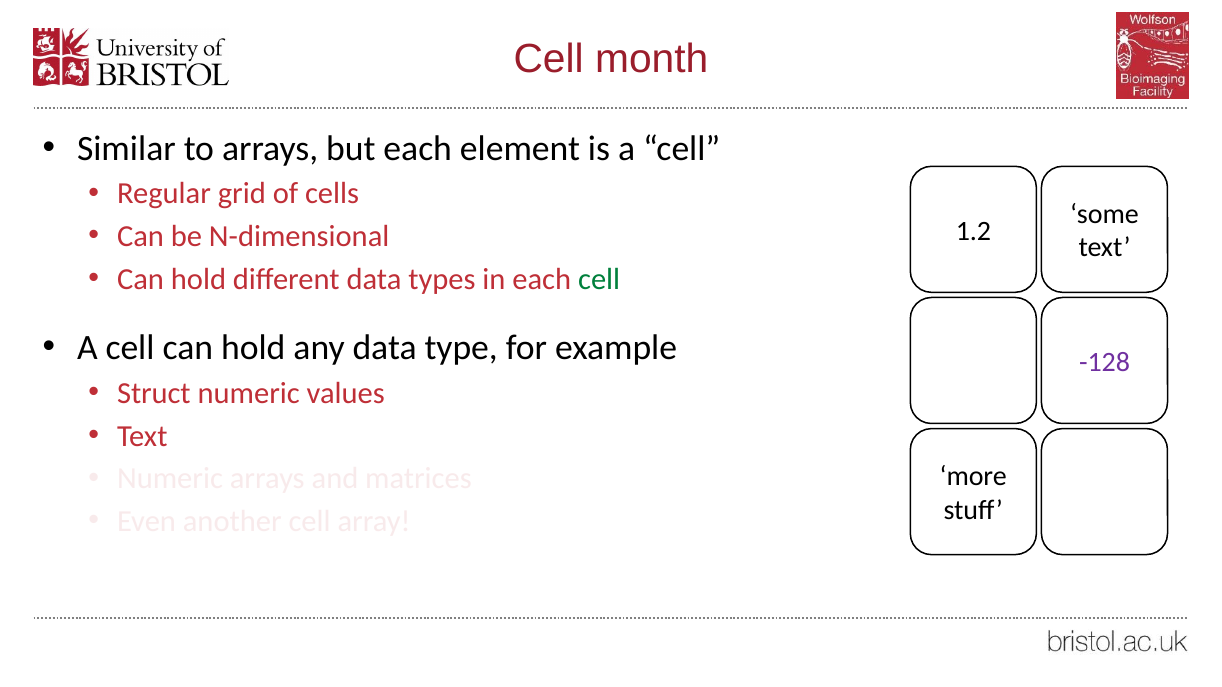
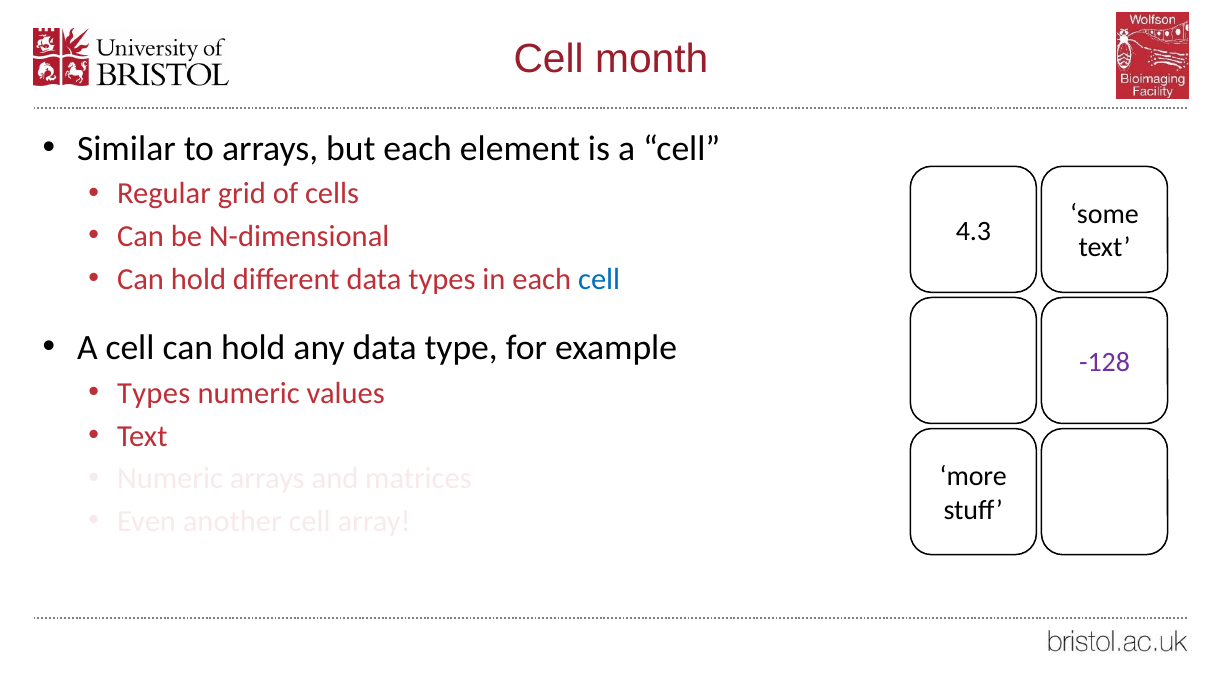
1.2: 1.2 -> 4.3 (973, 231)
cell colour: green -> blue (599, 279)
Struct: Struct -> Types (154, 393)
